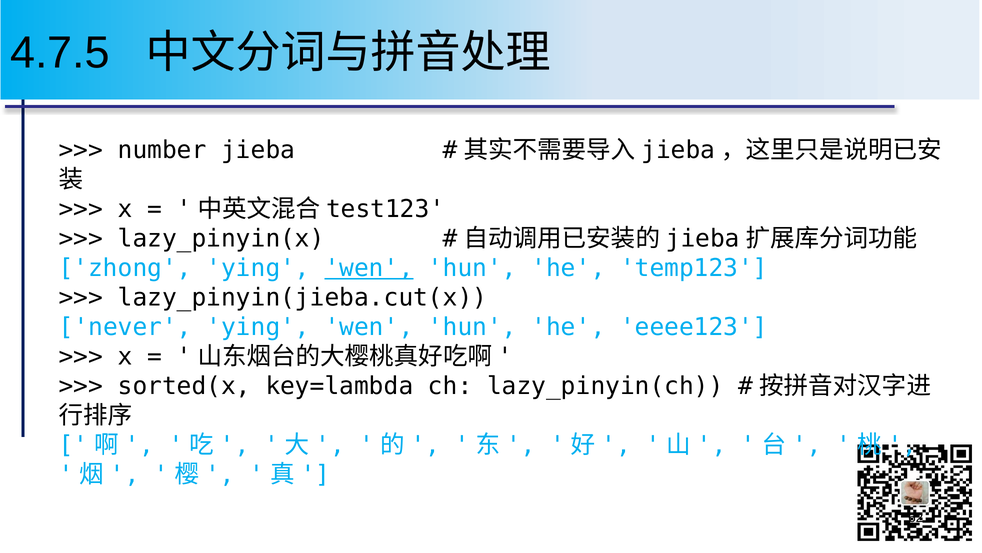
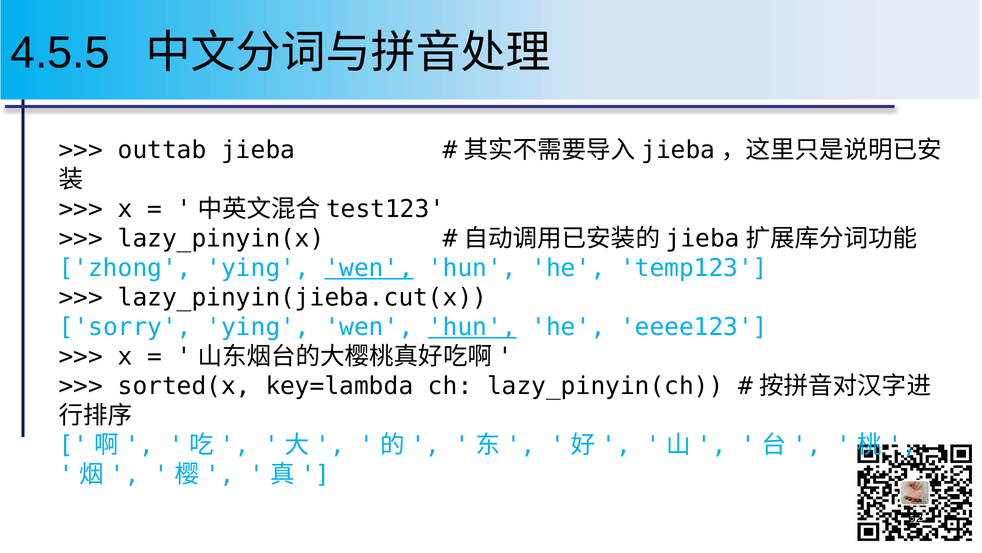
4.7.5: 4.7.5 -> 4.5.5 (60, 53)
number: number -> outtab (162, 150)
never: never -> sorry (125, 327)
hun underline: none -> present (472, 327)
